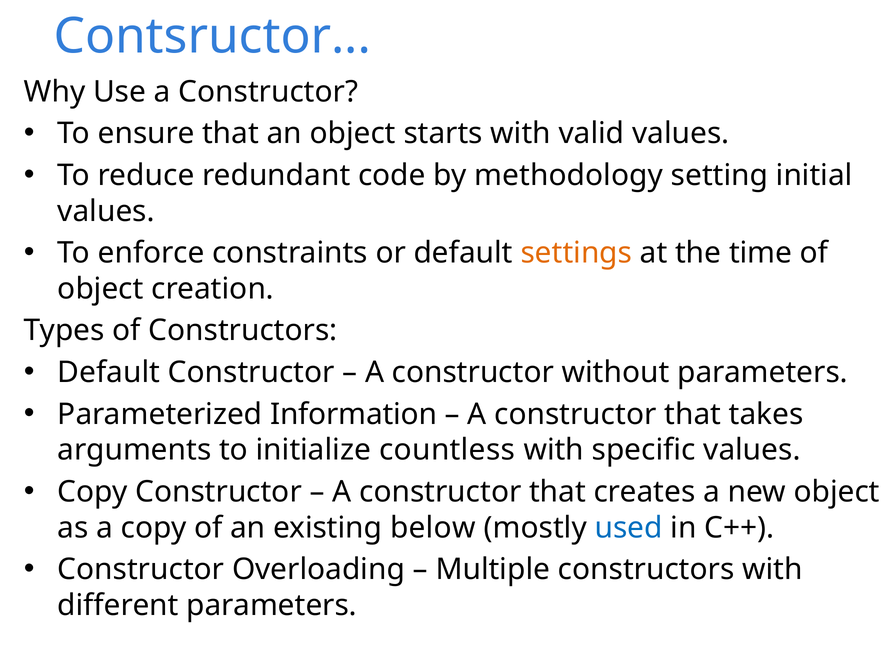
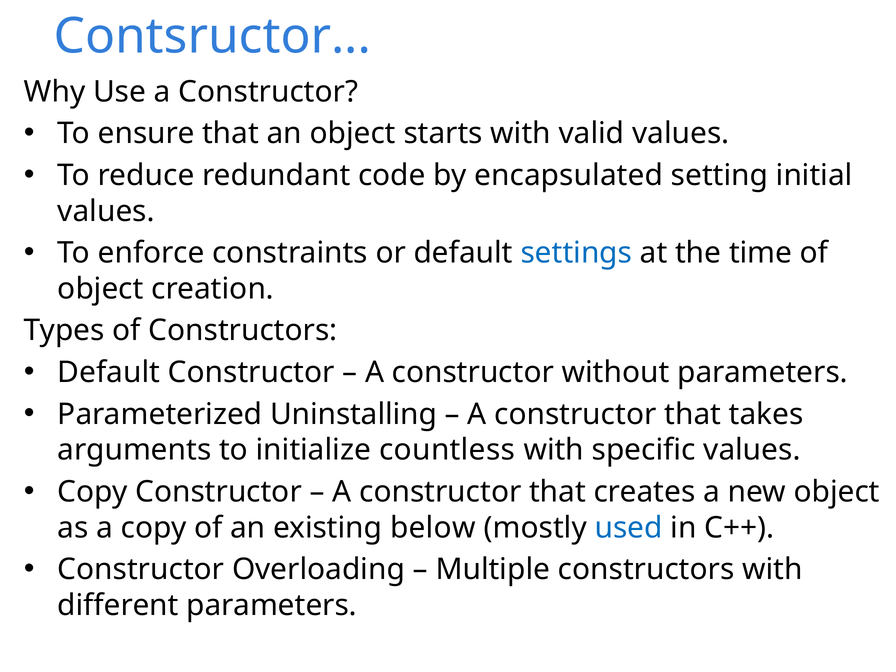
methodology: methodology -> encapsulated (569, 175)
settings colour: orange -> blue (576, 253)
Information: Information -> Uninstalling (354, 414)
